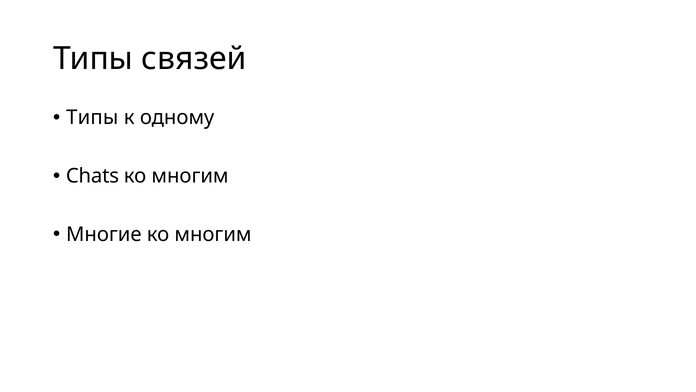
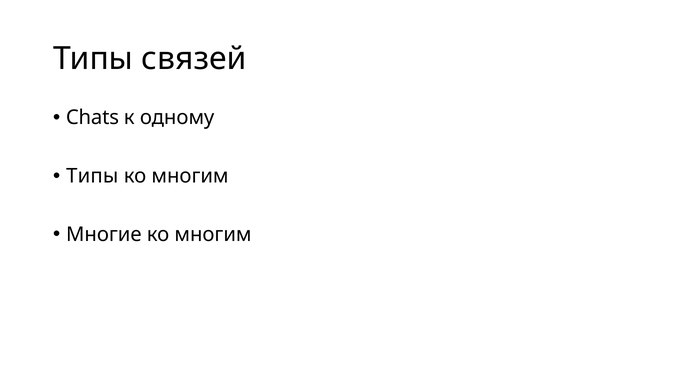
Типы: Типы -> Chats (92, 118)
Chats: Chats -> Типы (92, 176)
